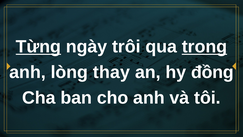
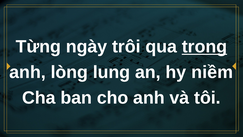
Từng underline: present -> none (38, 47)
thay: thay -> lung (112, 72)
đồng: đồng -> niềm (212, 72)
